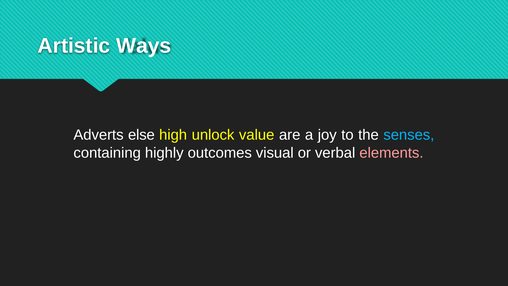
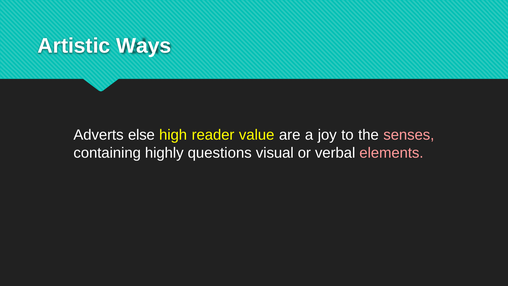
unlock: unlock -> reader (213, 135)
senses colour: light blue -> pink (409, 135)
outcomes: outcomes -> questions (220, 153)
